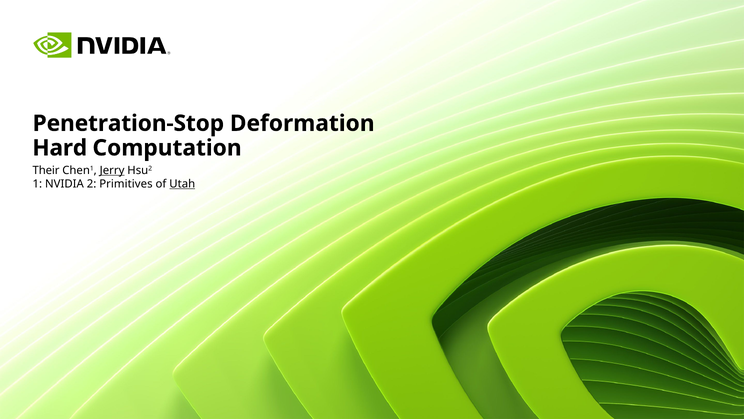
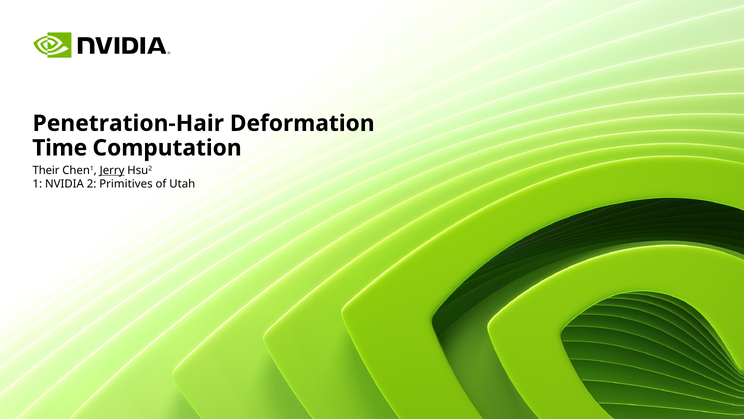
Penetration-Stop: Penetration-Stop -> Penetration-Hair (128, 123)
Hard: Hard -> Time (60, 148)
Utah underline: present -> none (182, 184)
